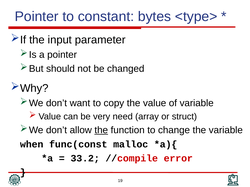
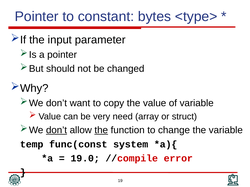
don’t underline: none -> present (57, 130)
when: when -> temp (32, 145)
malloc: malloc -> system (131, 145)
33.2: 33.2 -> 19.0 (85, 159)
